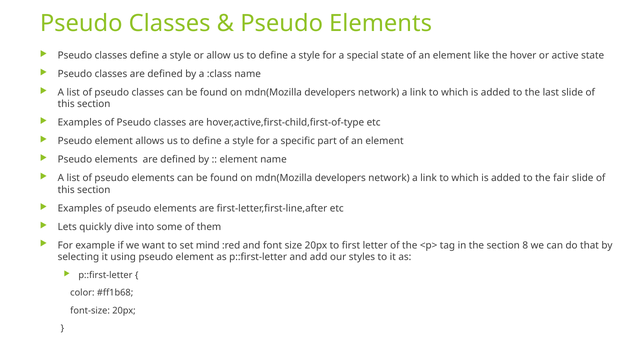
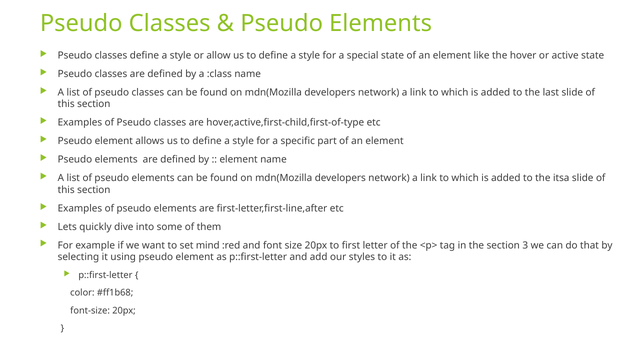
fair: fair -> itsa (561, 178)
8: 8 -> 3 (525, 245)
